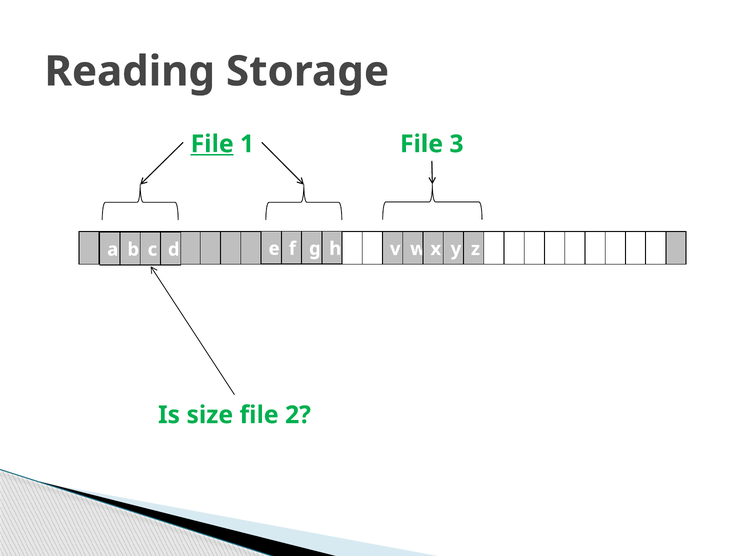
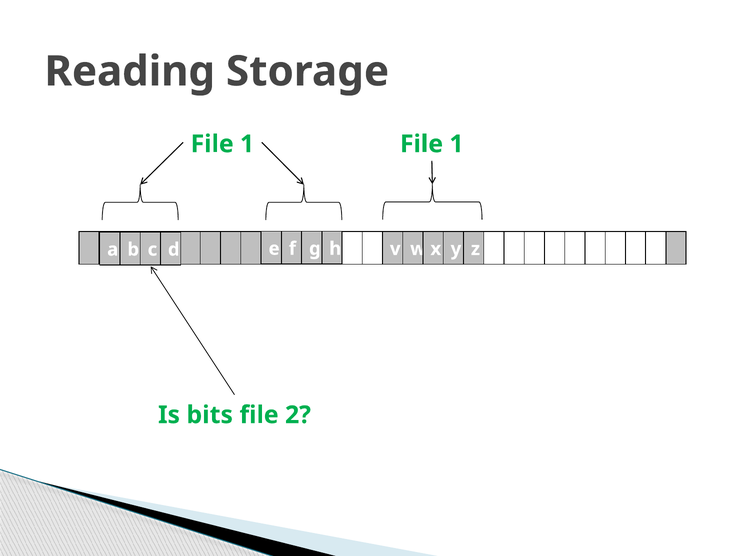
File underline: present -> none (212, 144)
1 File 3: 3 -> 1 (456, 144)
size: size -> bits (210, 415)
